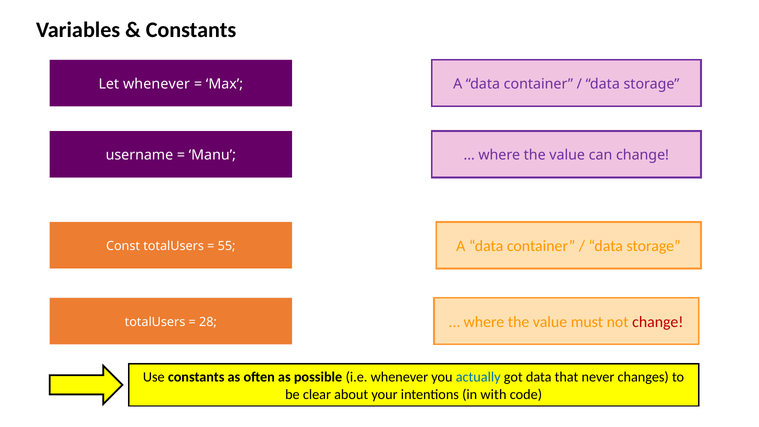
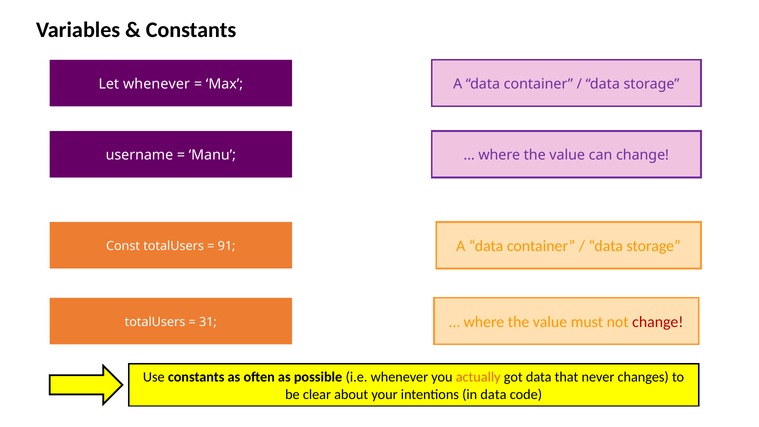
55: 55 -> 91 (227, 246)
28: 28 -> 31 (208, 322)
actually colour: blue -> orange (478, 377)
in with: with -> data (493, 394)
